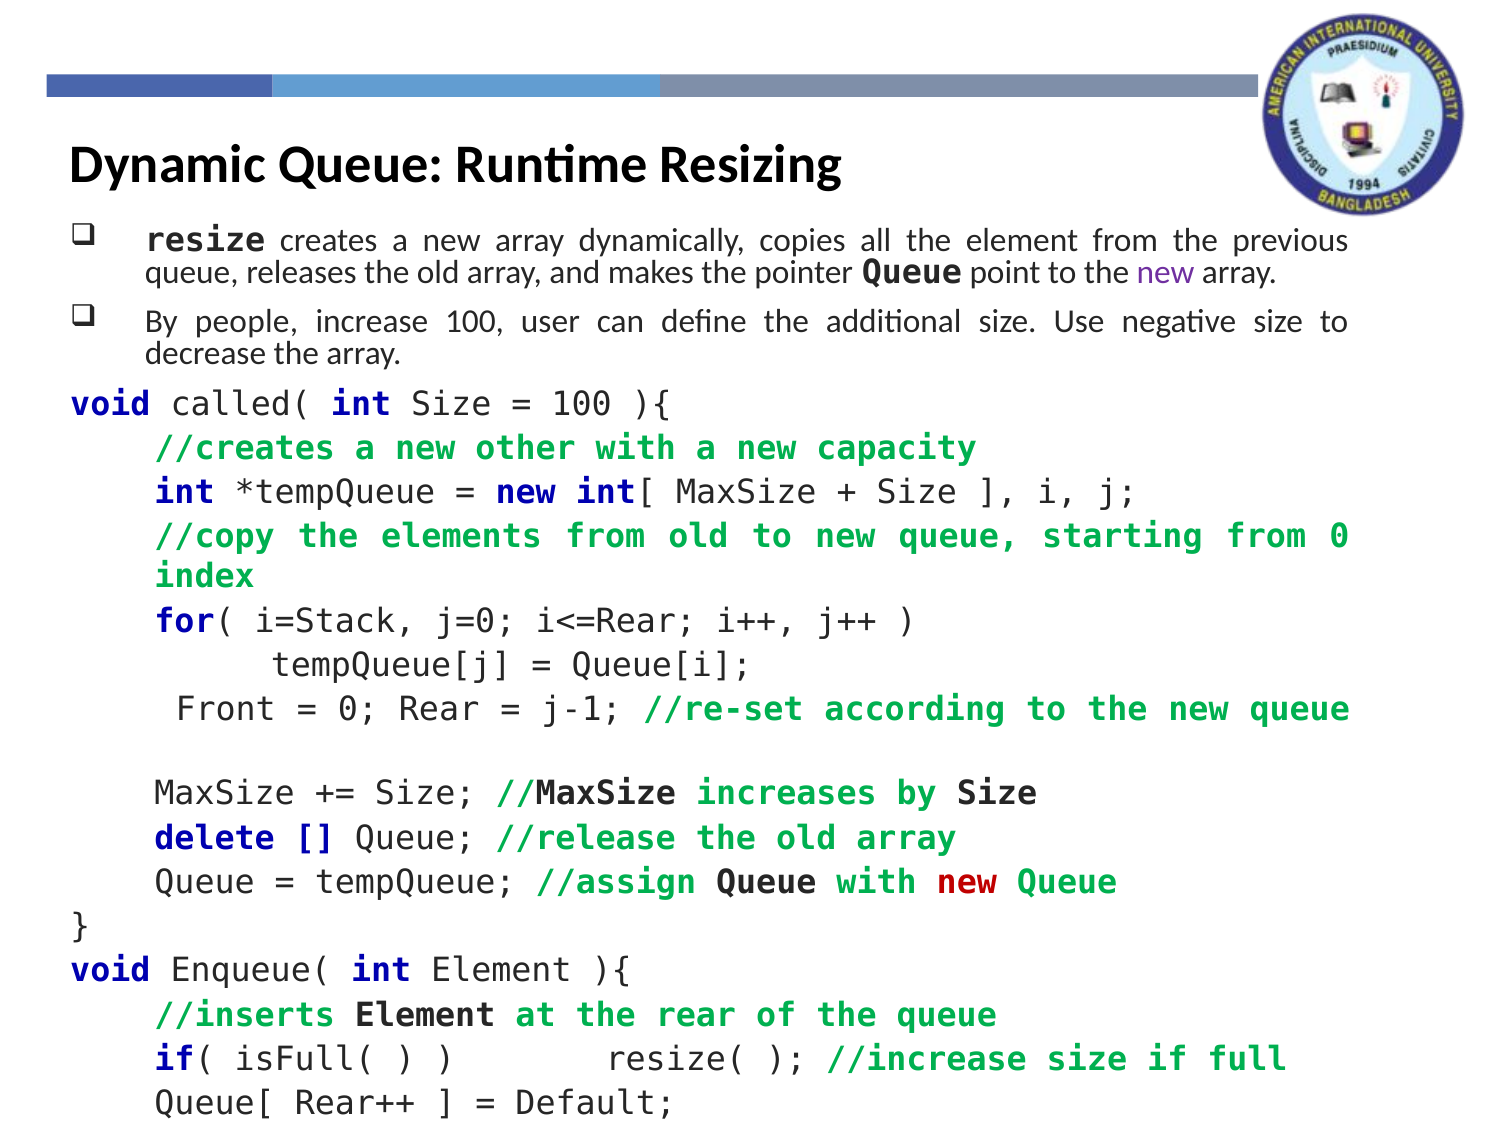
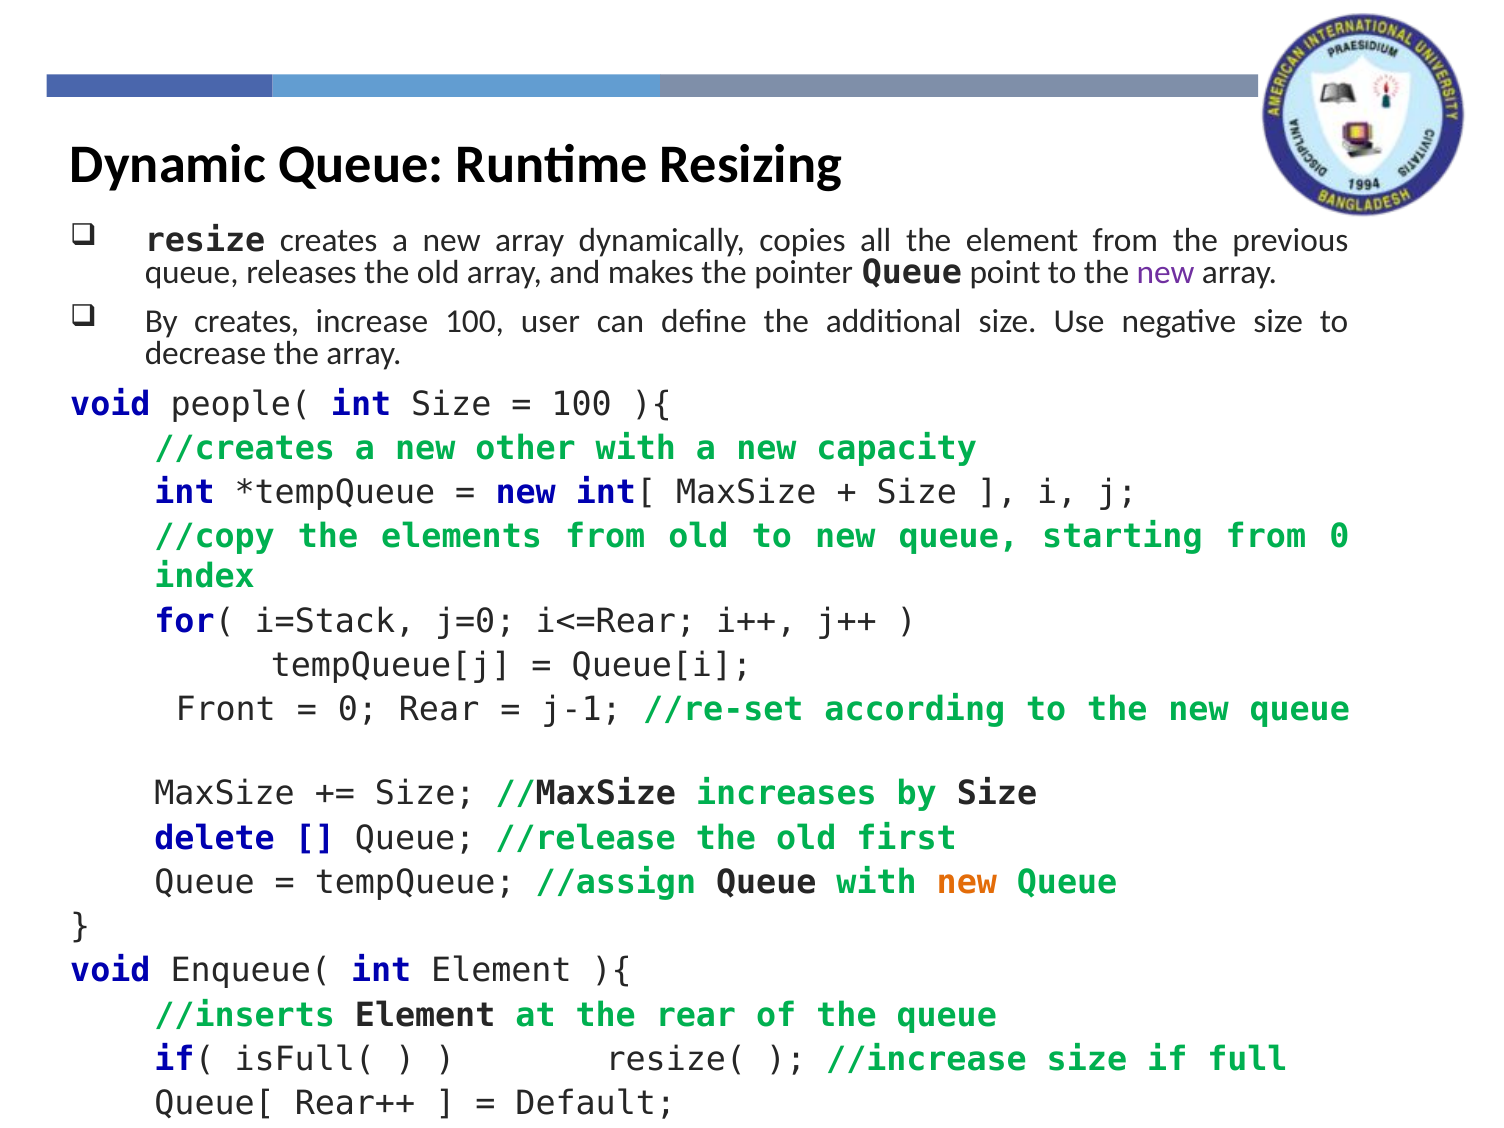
By people: people -> creates (247, 322)
called(: called( -> people( (241, 404)
//release the old array: array -> first (907, 838)
new colour: red -> orange (967, 882)
